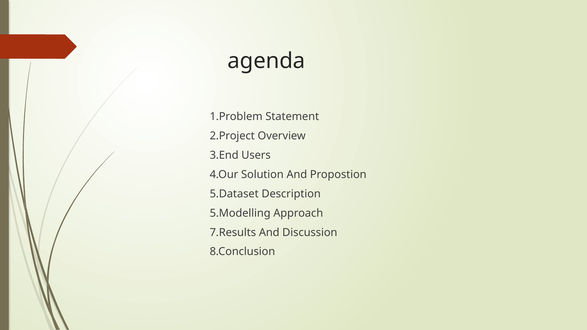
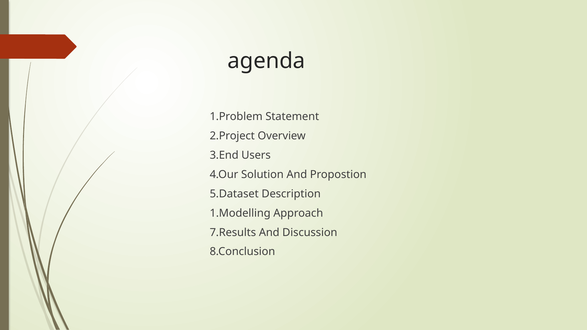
5.Modelling: 5.Modelling -> 1.Modelling (240, 213)
